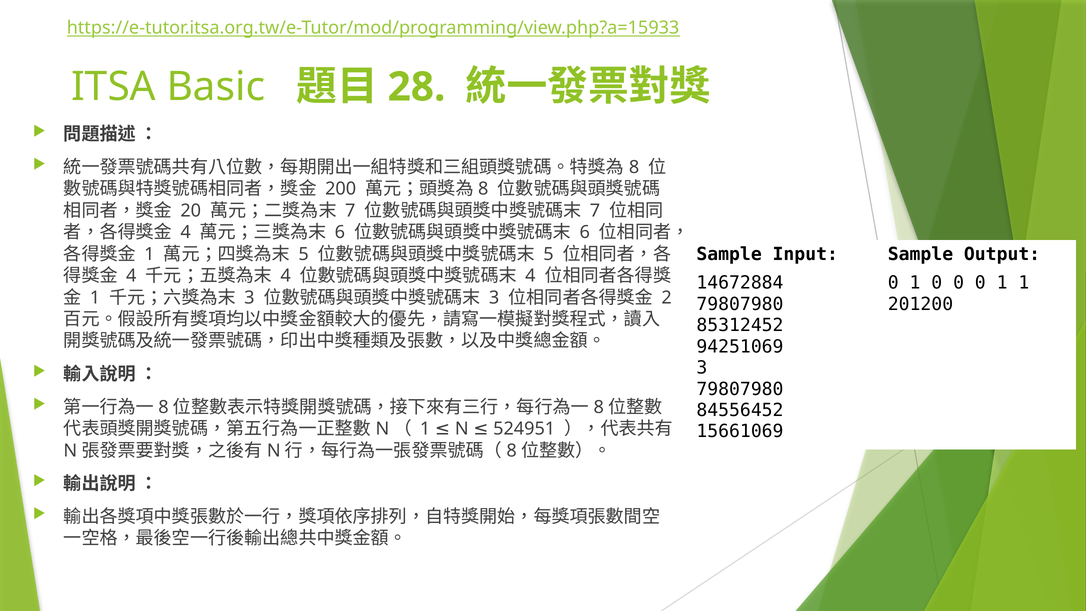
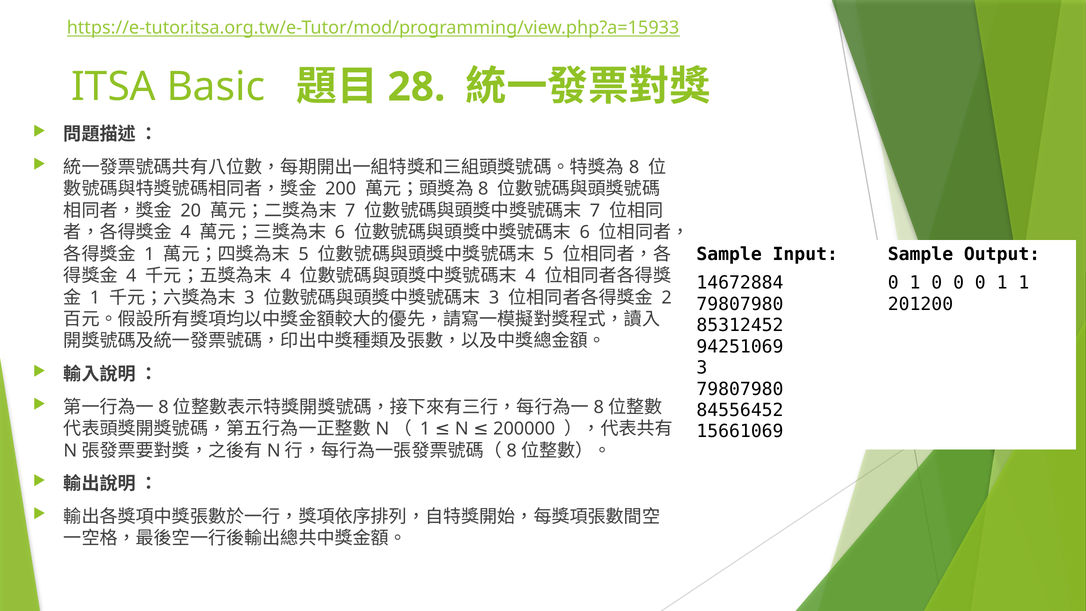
524951: 524951 -> 200000 (524, 429)
